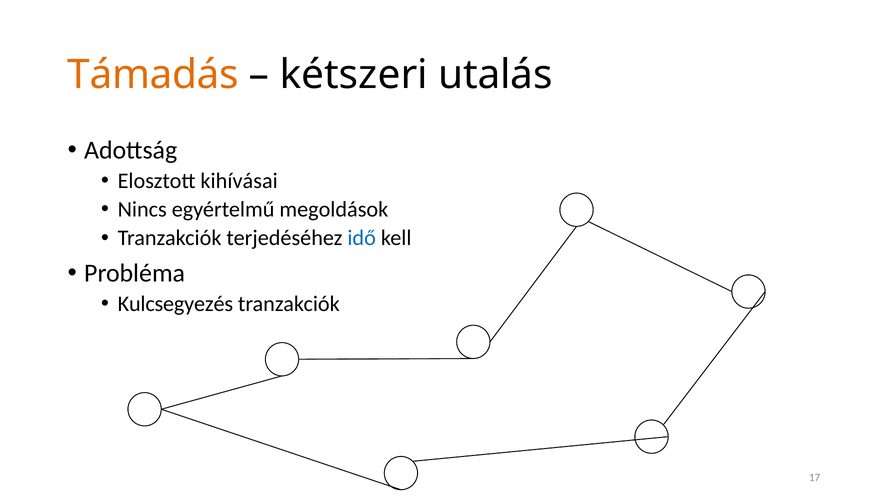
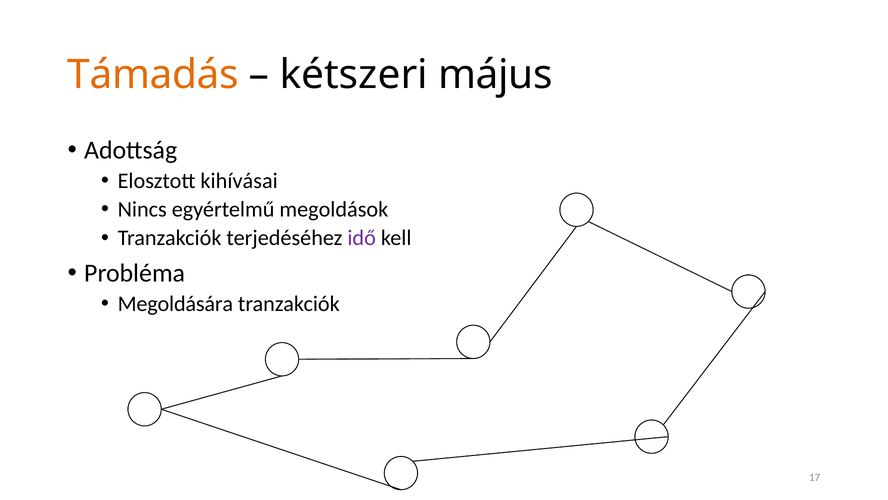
utalás: utalás -> május (496, 75)
idő colour: blue -> purple (362, 238)
Kulcsegyezés: Kulcsegyezés -> Megoldására (175, 304)
